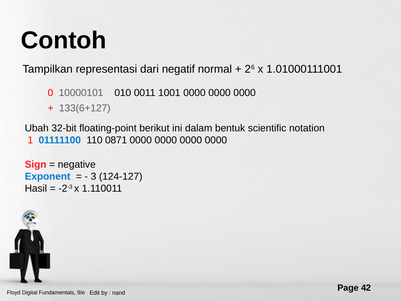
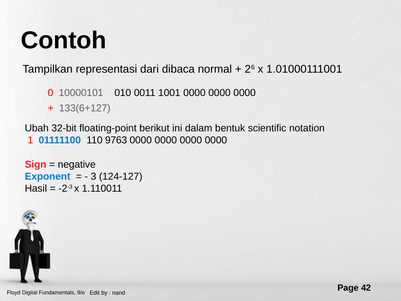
negatif: negatif -> dibaca (178, 69)
0871: 0871 -> 9763 (116, 140)
